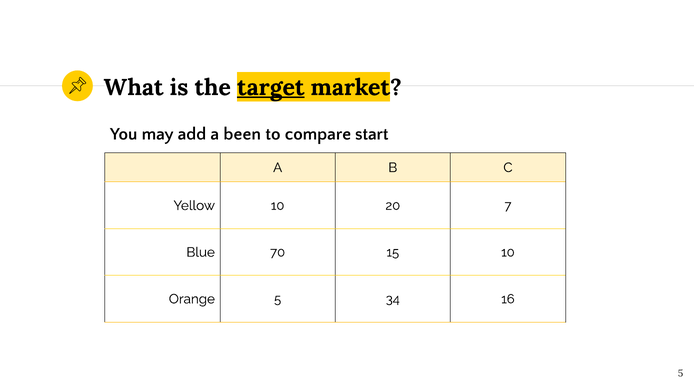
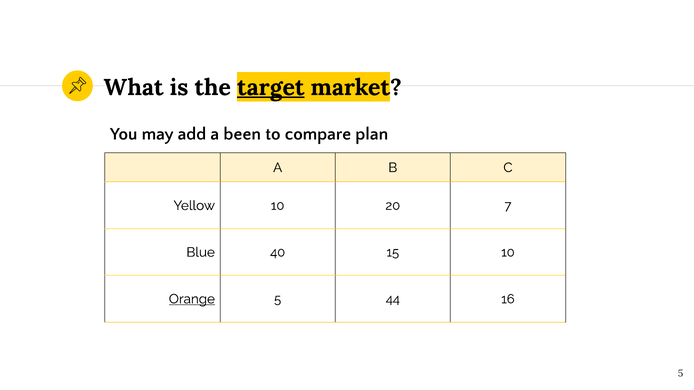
start: start -> plan (372, 134)
70: 70 -> 40 (278, 252)
Orange underline: none -> present (192, 299)
34: 34 -> 44 (393, 299)
